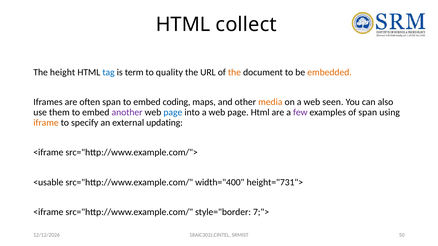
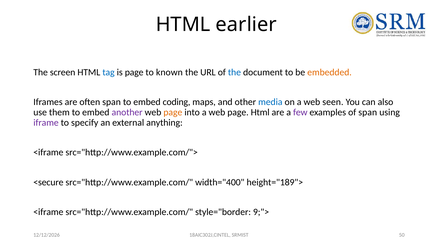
collect: collect -> earlier (246, 25)
height: height -> screen (63, 72)
is term: term -> page (134, 72)
quality: quality -> known (169, 72)
the colour: orange -> blue (234, 72)
media colour: orange -> blue (270, 102)
page colour: blue -> orange (173, 113)
iframe colour: orange -> purple (46, 123)
updating: updating -> anything (164, 123)
<usable: <usable -> <secure (48, 183)
height="731">: height="731"> -> height="189"> (275, 183)
7;">: 7;"> -> 9;"> (261, 212)
